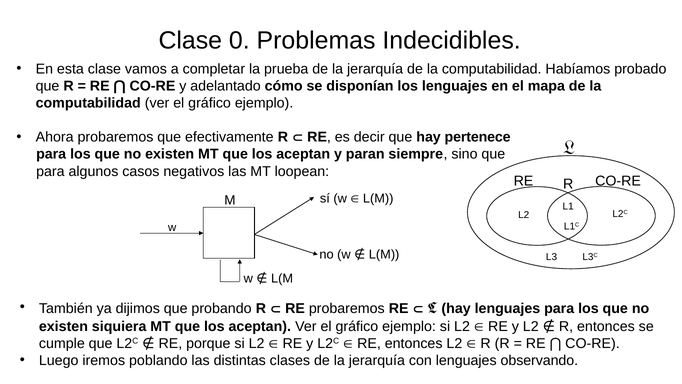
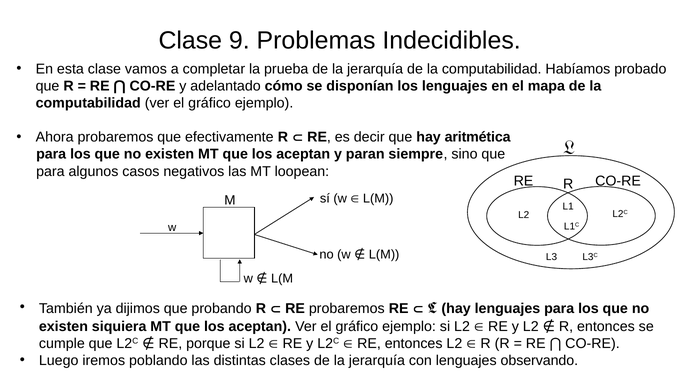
0: 0 -> 9 (239, 41)
pertenece: pertenece -> aritmética (478, 137)
